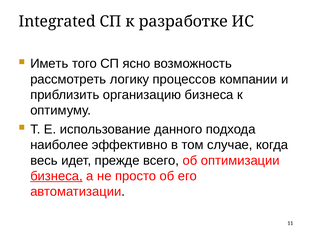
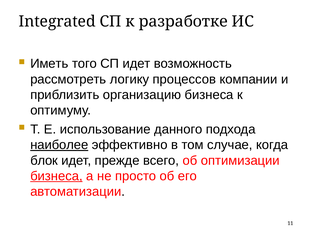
СП ясно: ясно -> идет (136, 64)
наиболее underline: none -> present (59, 145)
весь: весь -> блок (44, 161)
